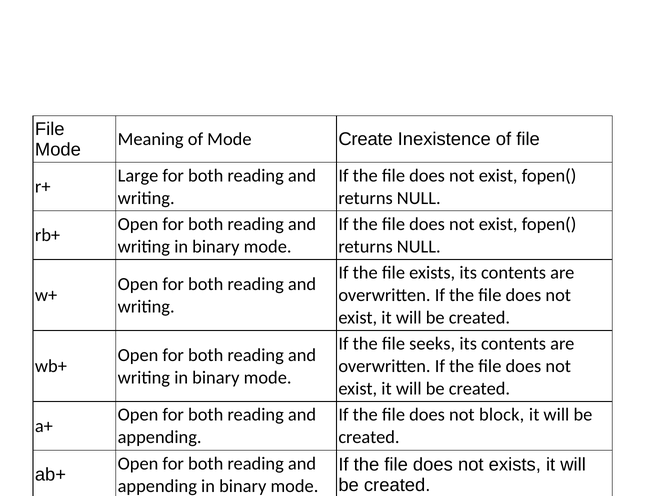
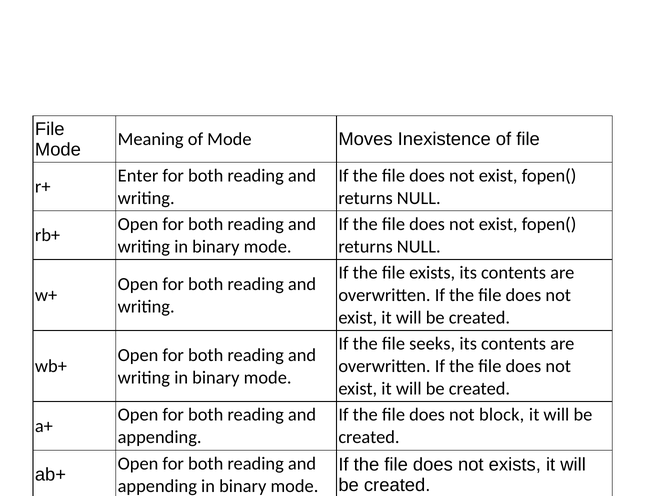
Create: Create -> Moves (365, 140)
Large: Large -> Enter (138, 176)
